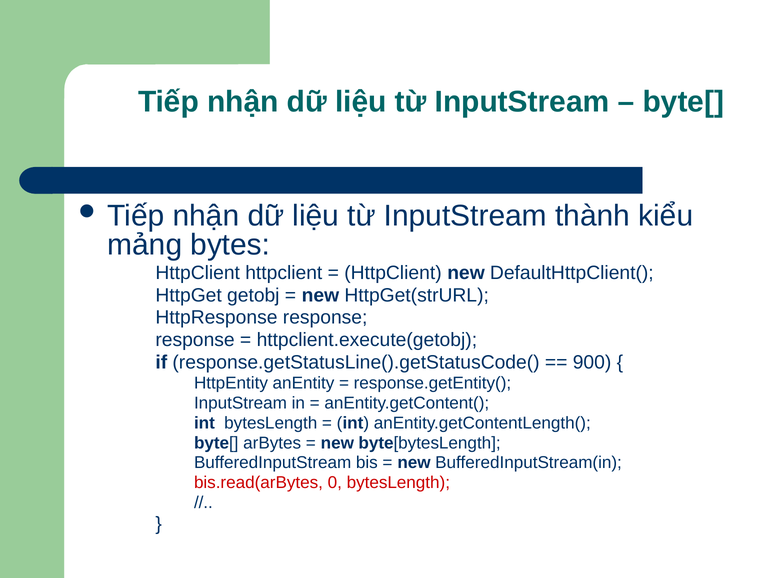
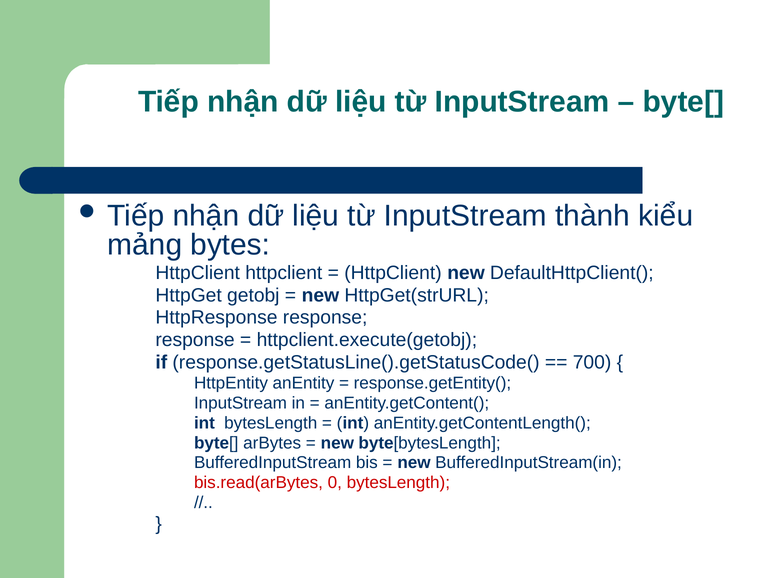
900: 900 -> 700 (592, 362)
